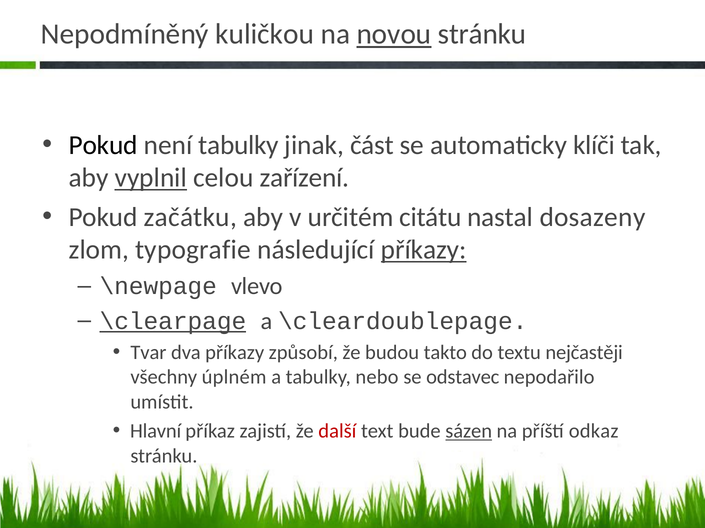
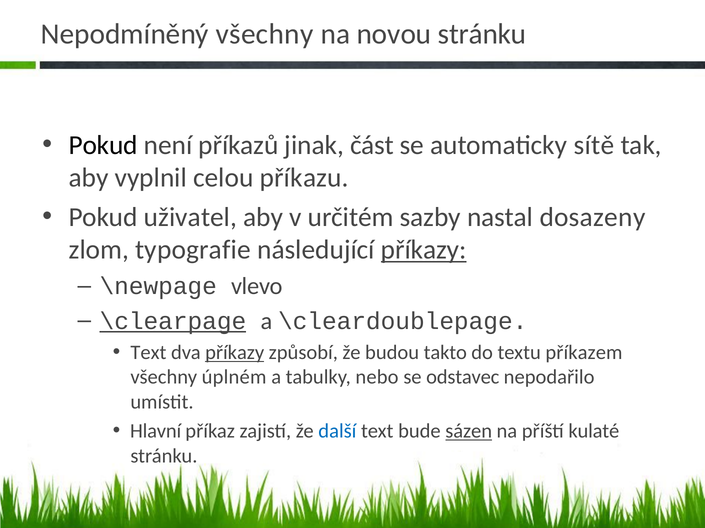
Nepodmíněný kuličkou: kuličkou -> všechny (265, 34)
novou underline: present -> none (394, 34)
není tabulky: tabulky -> příkazů (238, 145)
klíči: klíči -> sítě (594, 145)
vyplnil underline: present -> none (151, 178)
zařízení: zařízení -> příkazu (304, 178)
začátku: začátku -> uživatel (190, 217)
citátu: citátu -> sazby (430, 217)
Tvar: Tvar -> Text (148, 353)
příkazy underline: none -> present (235, 353)
nejčastěji: nejčastěji -> příkazem (584, 353)
další colour: red -> blue (337, 432)
odkaz: odkaz -> kulaté (594, 432)
